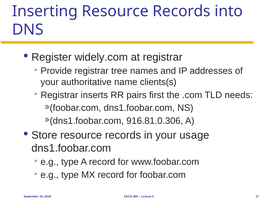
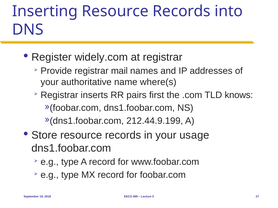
tree: tree -> mail (119, 71)
clients(s: clients(s -> where(s (158, 82)
needs: needs -> knows (239, 95)
916.81.0.306: 916.81.0.306 -> 212.44.9.199 (155, 121)
